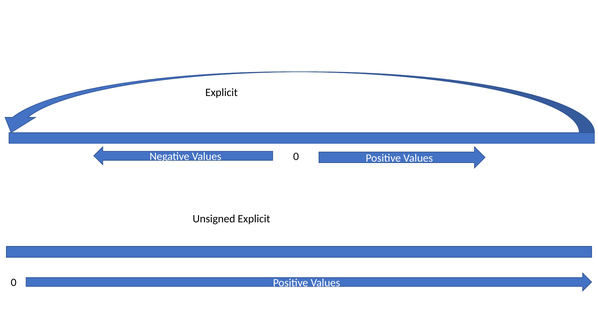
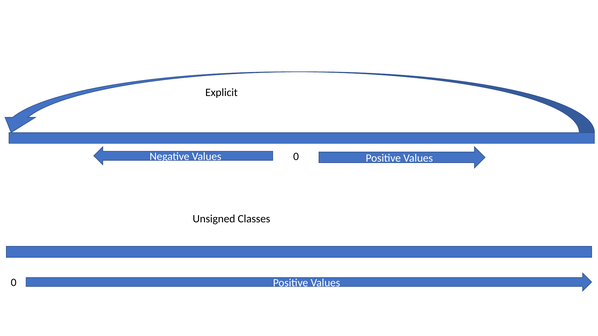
Unsigned Explicit: Explicit -> Classes (254, 219)
